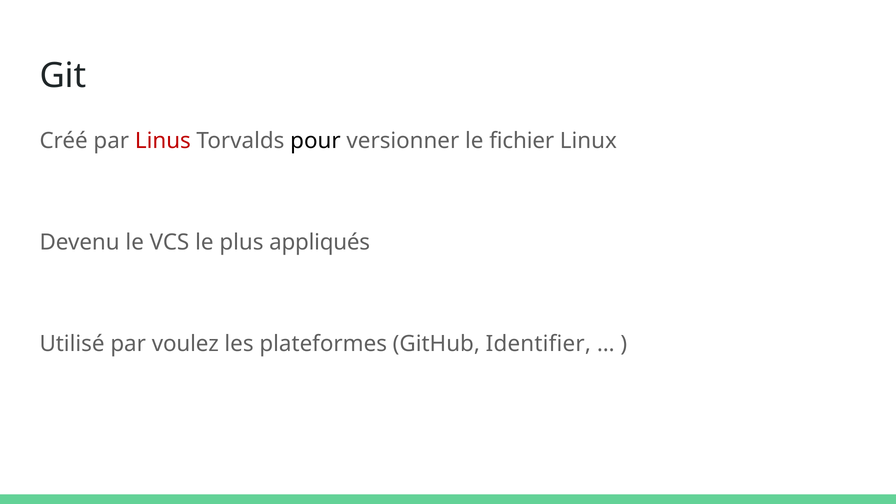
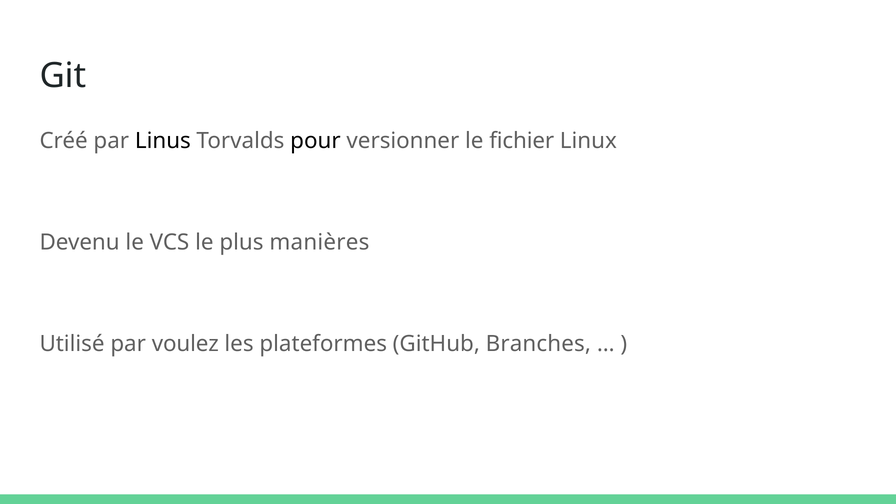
Linus colour: red -> black (163, 141)
appliqués: appliqués -> manières (319, 243)
Identifier: Identifier -> Branches (538, 344)
